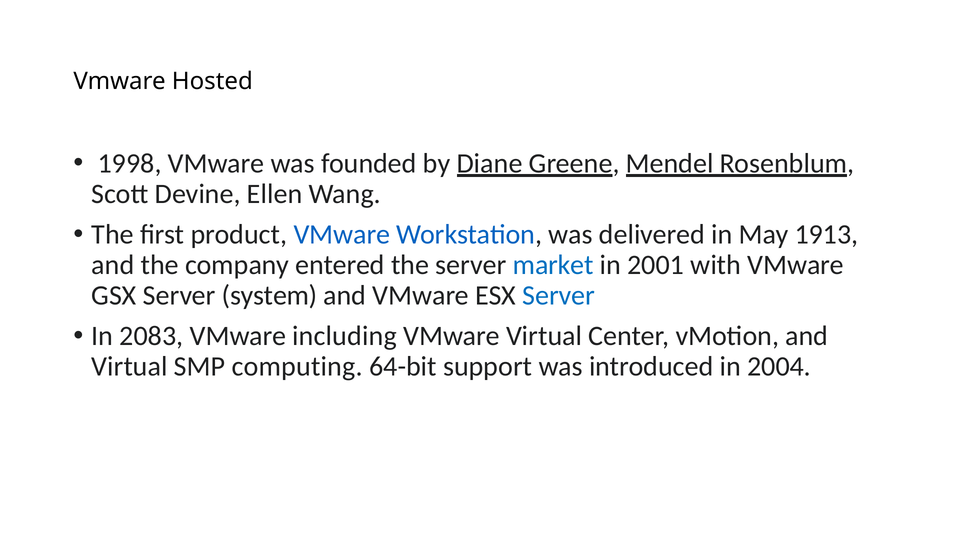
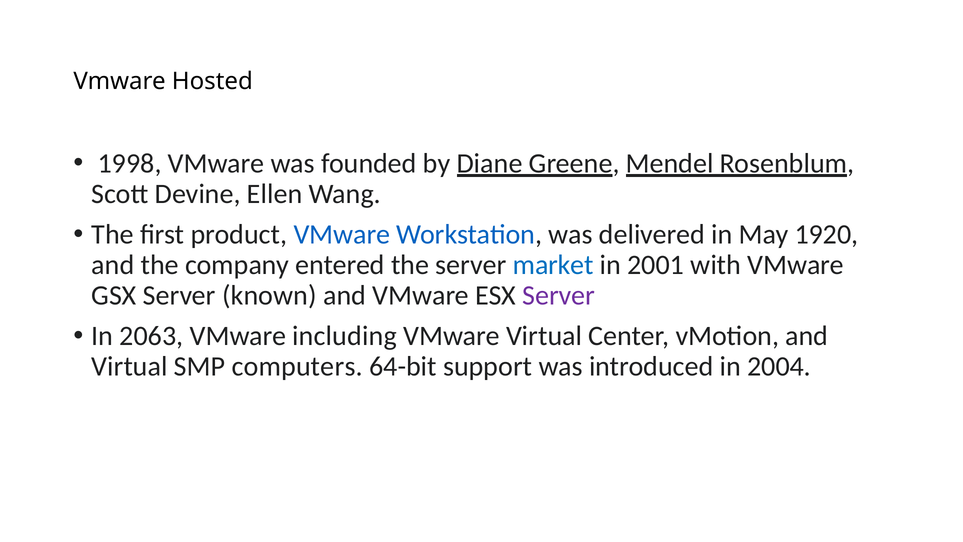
1913: 1913 -> 1920 (826, 235)
system: system -> known (269, 295)
Server colour: blue -> purple (559, 295)
2083: 2083 -> 2063 (151, 336)
computing: computing -> computers (297, 366)
